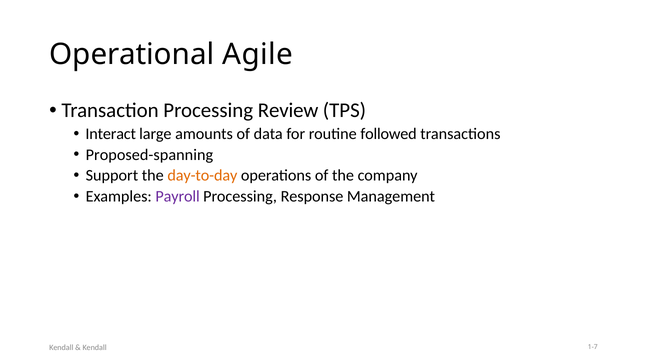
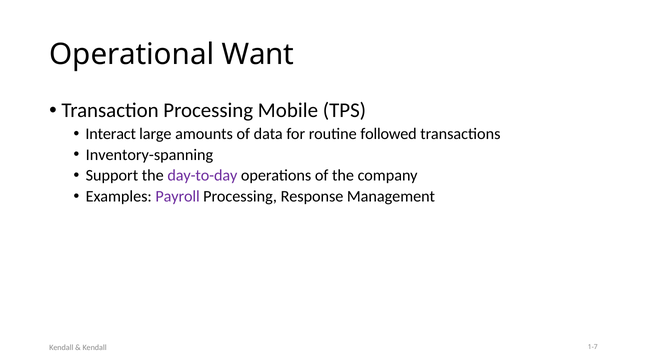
Agile: Agile -> Want (258, 54)
Review: Review -> Mobile (288, 110)
Proposed-spanning: Proposed-spanning -> Inventory-spanning (149, 155)
day-to-day colour: orange -> purple (202, 176)
